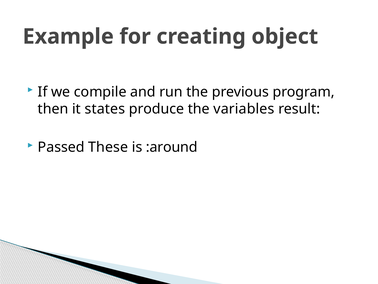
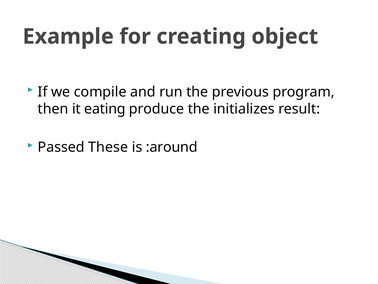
states: states -> eating (105, 109)
variables: variables -> initializes (244, 109)
